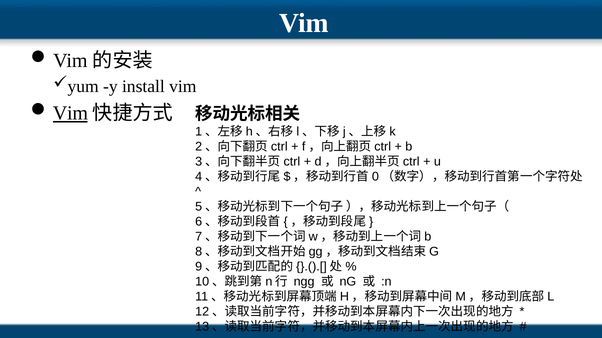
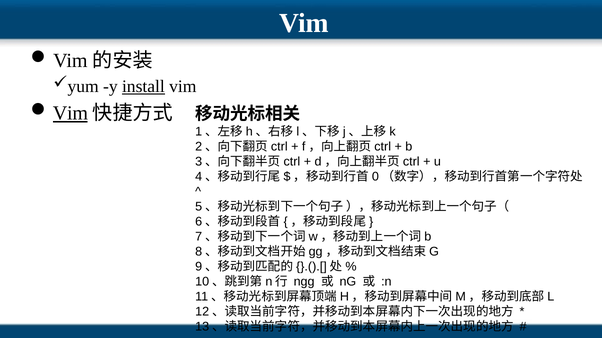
install underline: none -> present (143, 86)
